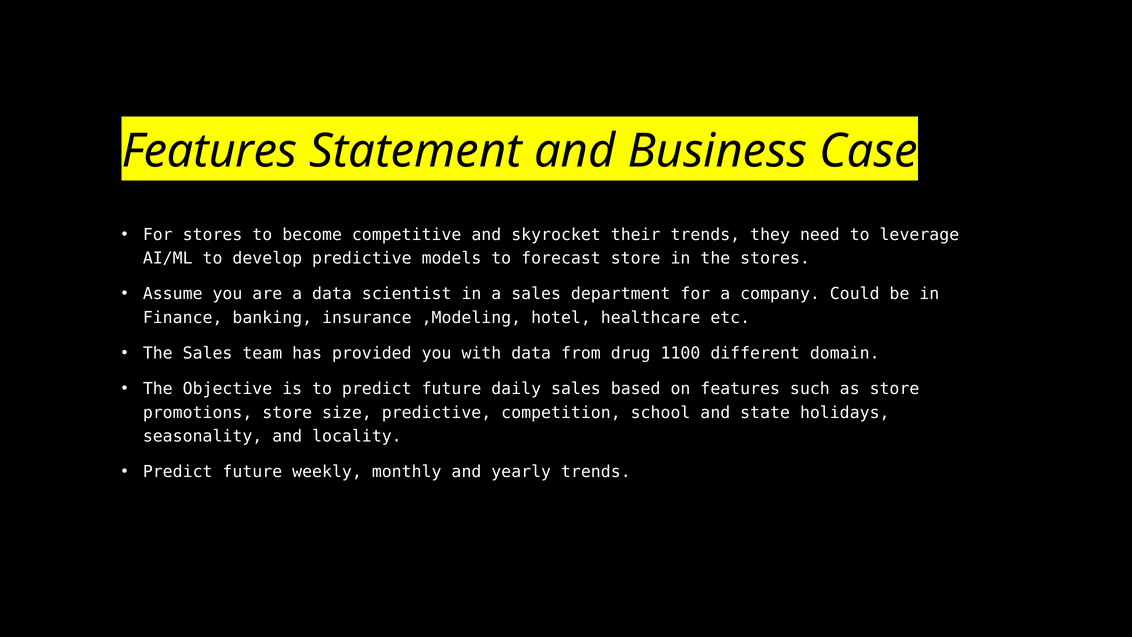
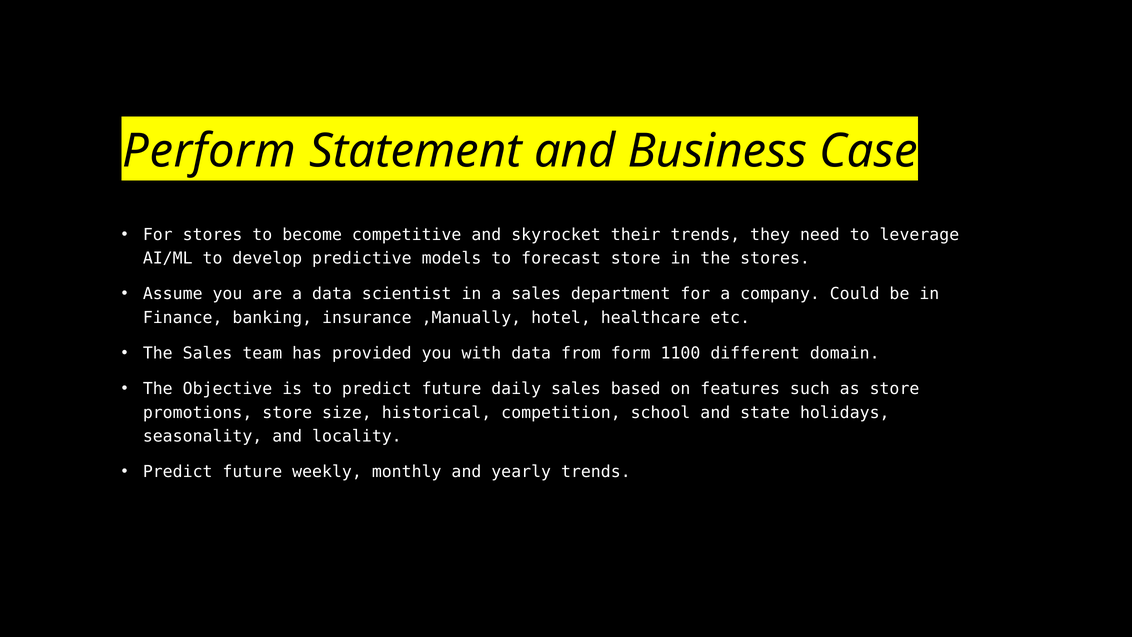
Features: Features -> Perform (209, 151)
,Modeling: ,Modeling -> ,Manually (471, 318)
drug: drug -> form (631, 353)
size predictive: predictive -> historical (437, 412)
